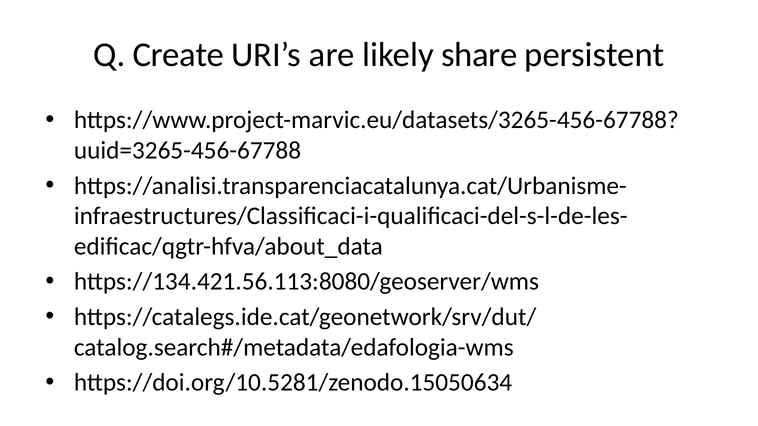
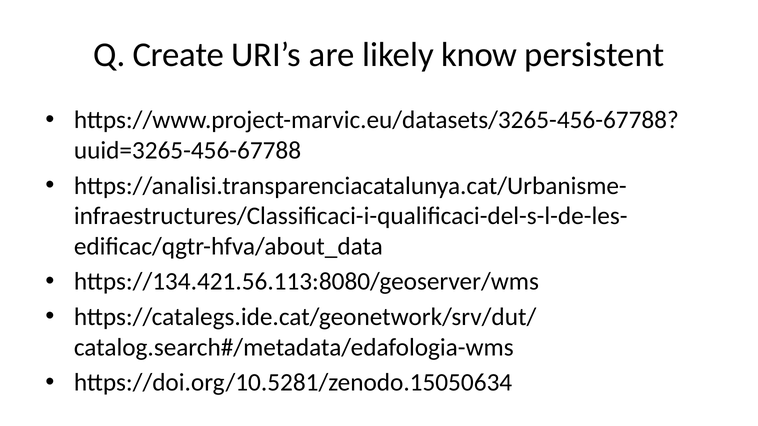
share: share -> know (479, 55)
